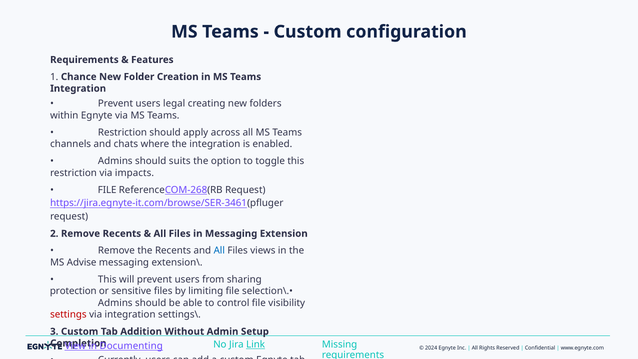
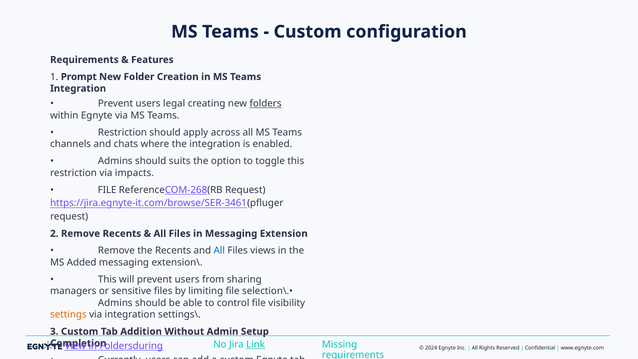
Chance: Chance -> Prompt (79, 77)
folders underline: none -> present (266, 104)
Advise: Advise -> Added (82, 262)
protection: protection -> managers (73, 291)
settings colour: red -> orange (68, 314)
Documenting: Documenting -> Foldersduring (131, 346)
